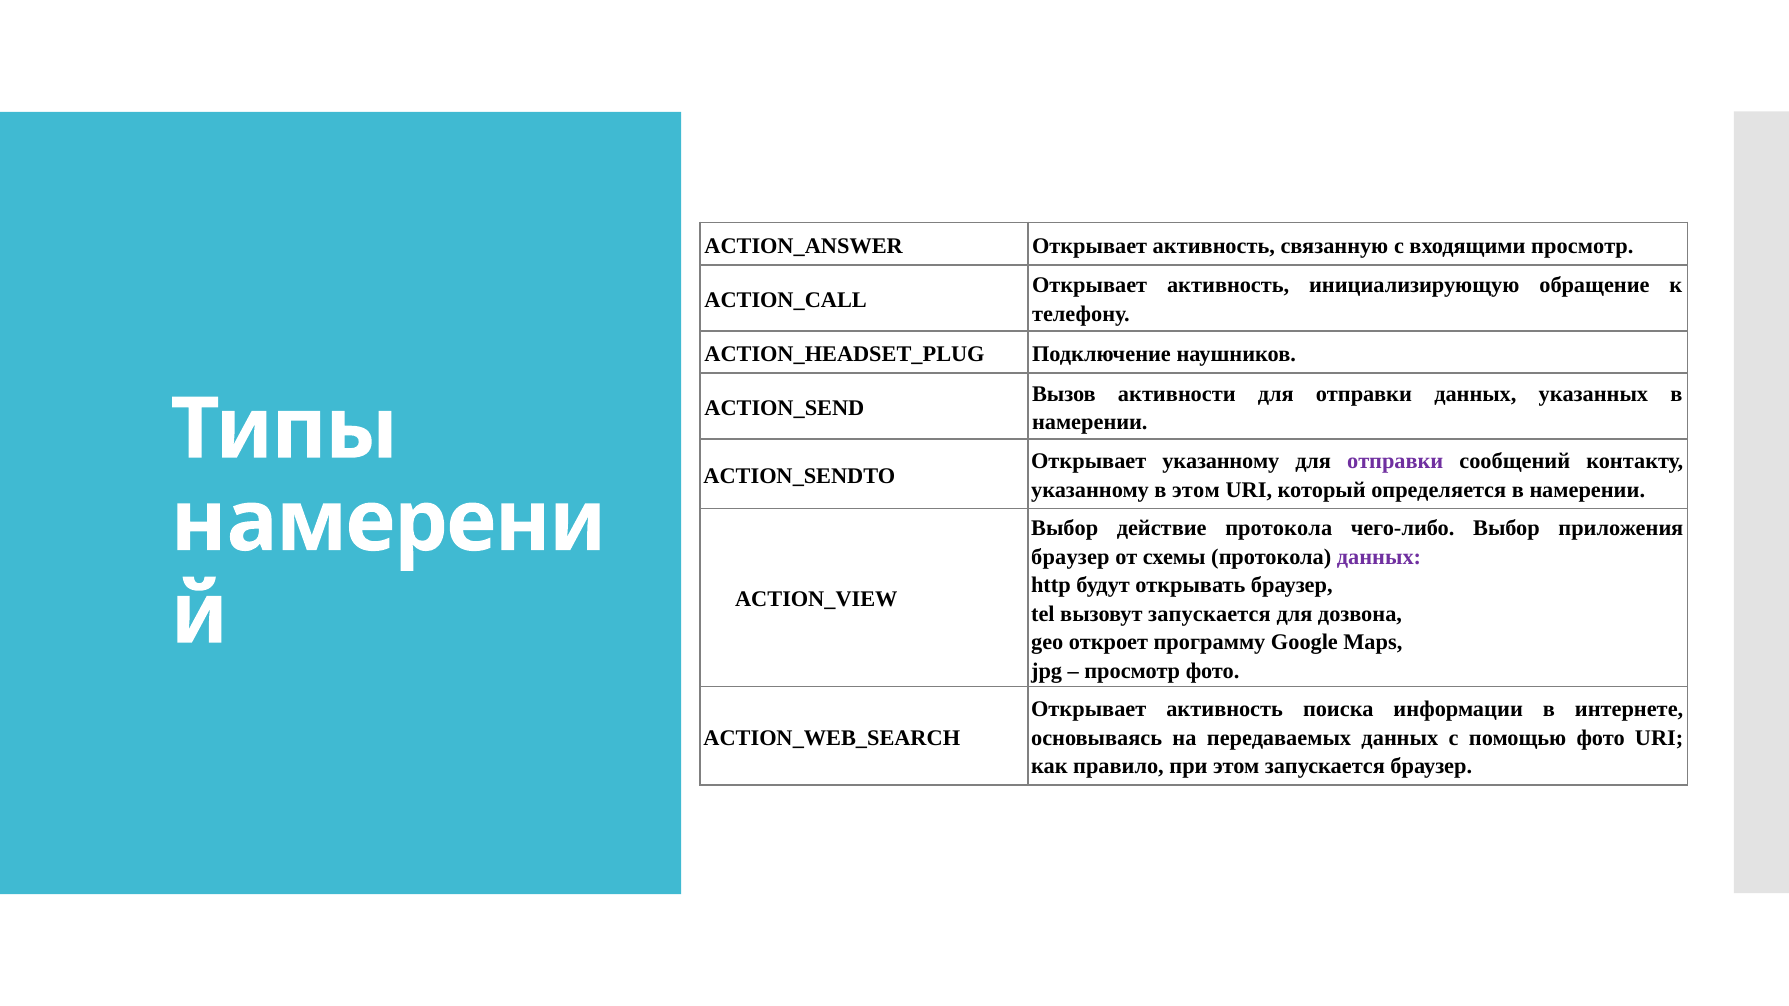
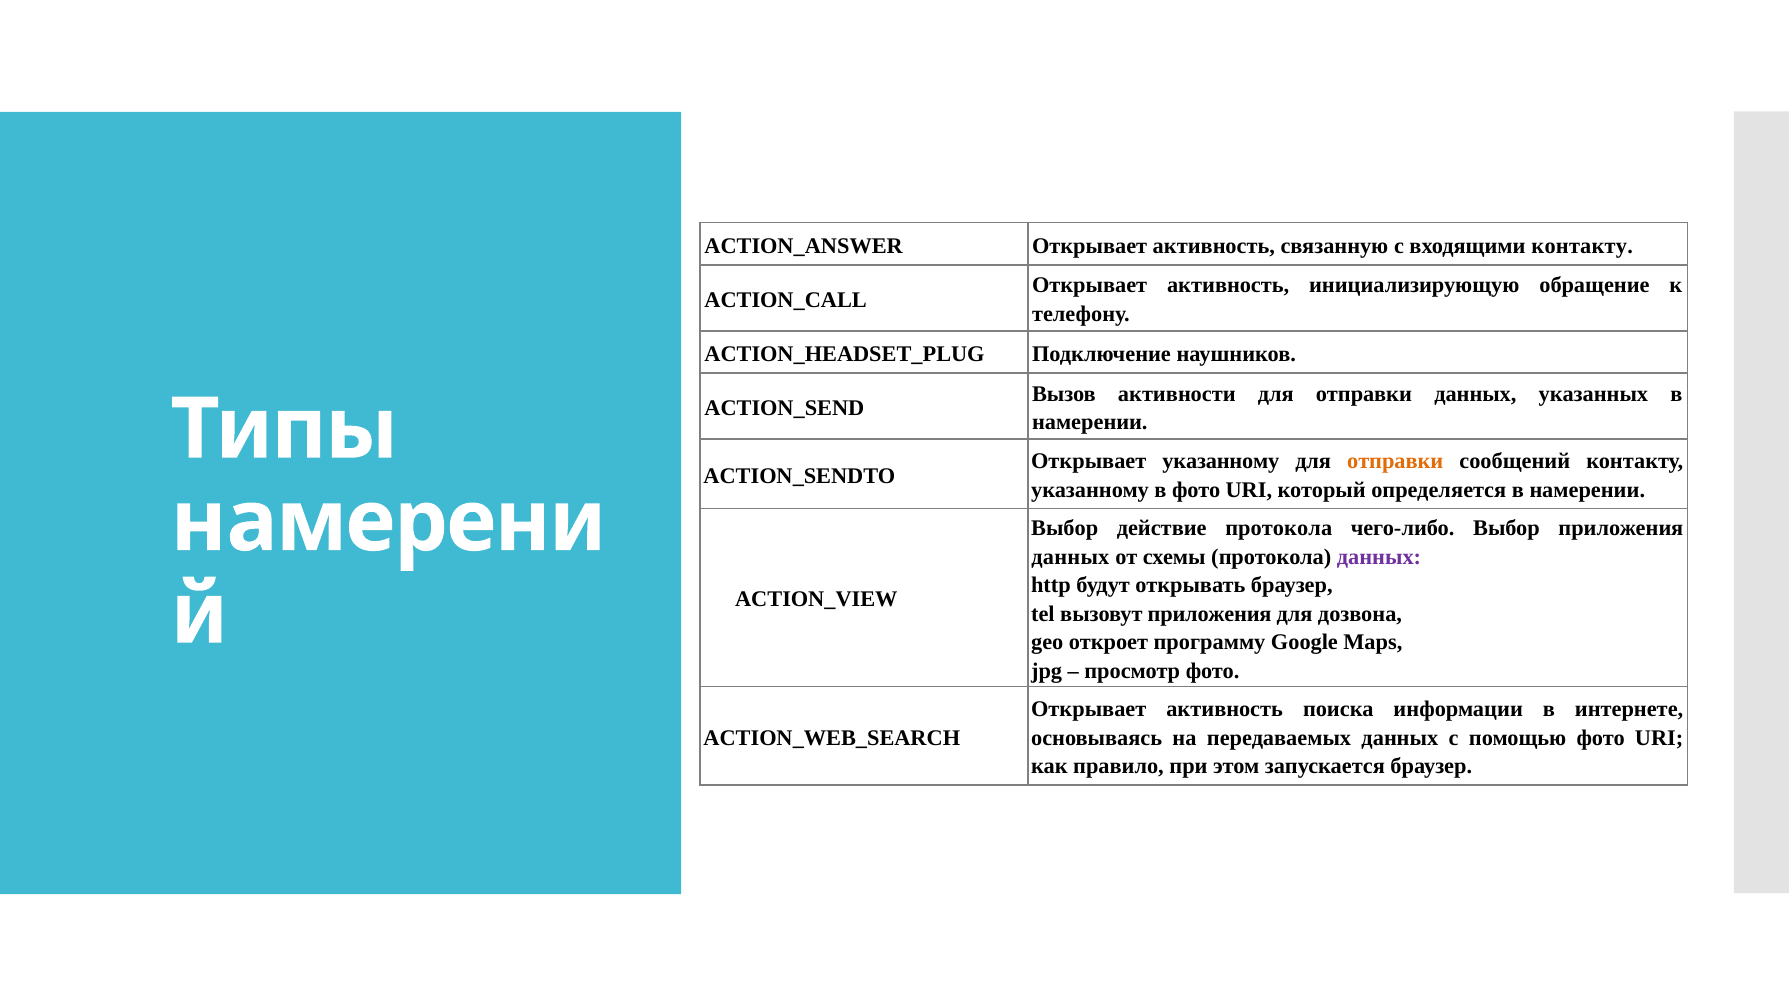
входящими просмотр: просмотр -> контакту (1582, 246)
отправки colour: purple -> orange (1395, 462)
в этом: этом -> фото (1196, 490)
браузер: браузер -> данных (1070, 557)
вызовут запускается: запускается -> приложения (1210, 614)
